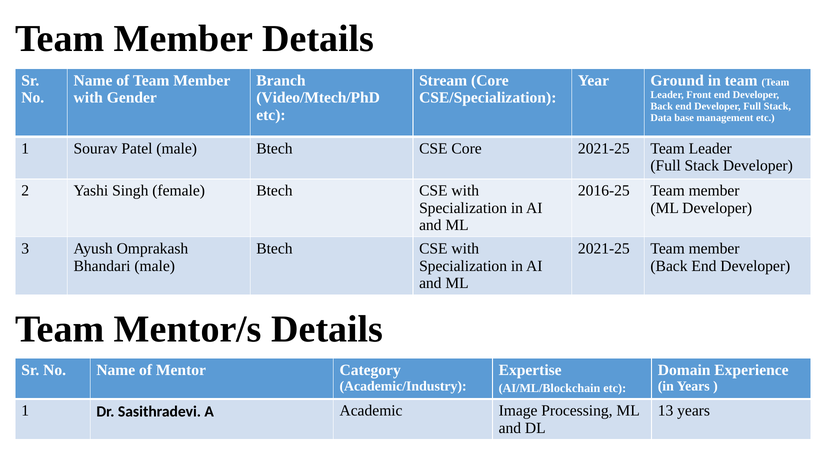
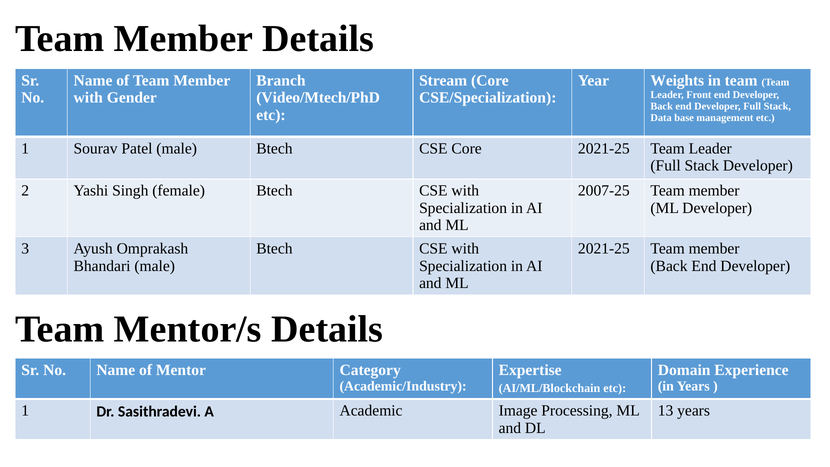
Ground: Ground -> Weights (677, 81)
2016-25: 2016-25 -> 2007-25 (604, 191)
